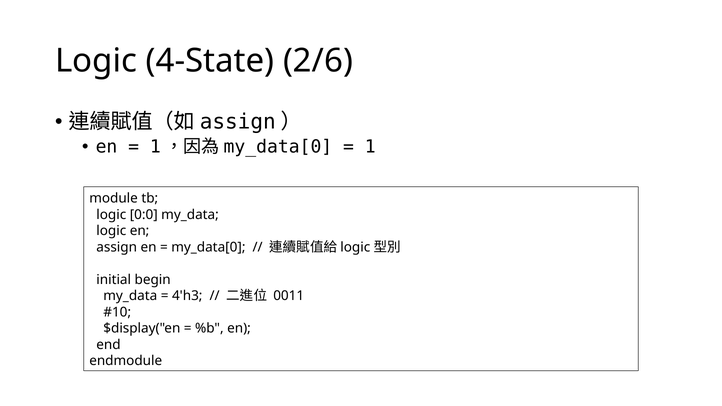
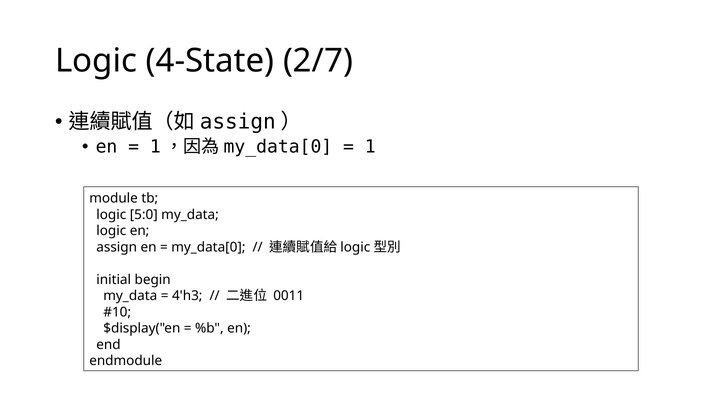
2/6: 2/6 -> 2/7 (318, 61)
0:0: 0:0 -> 5:0 (144, 215)
